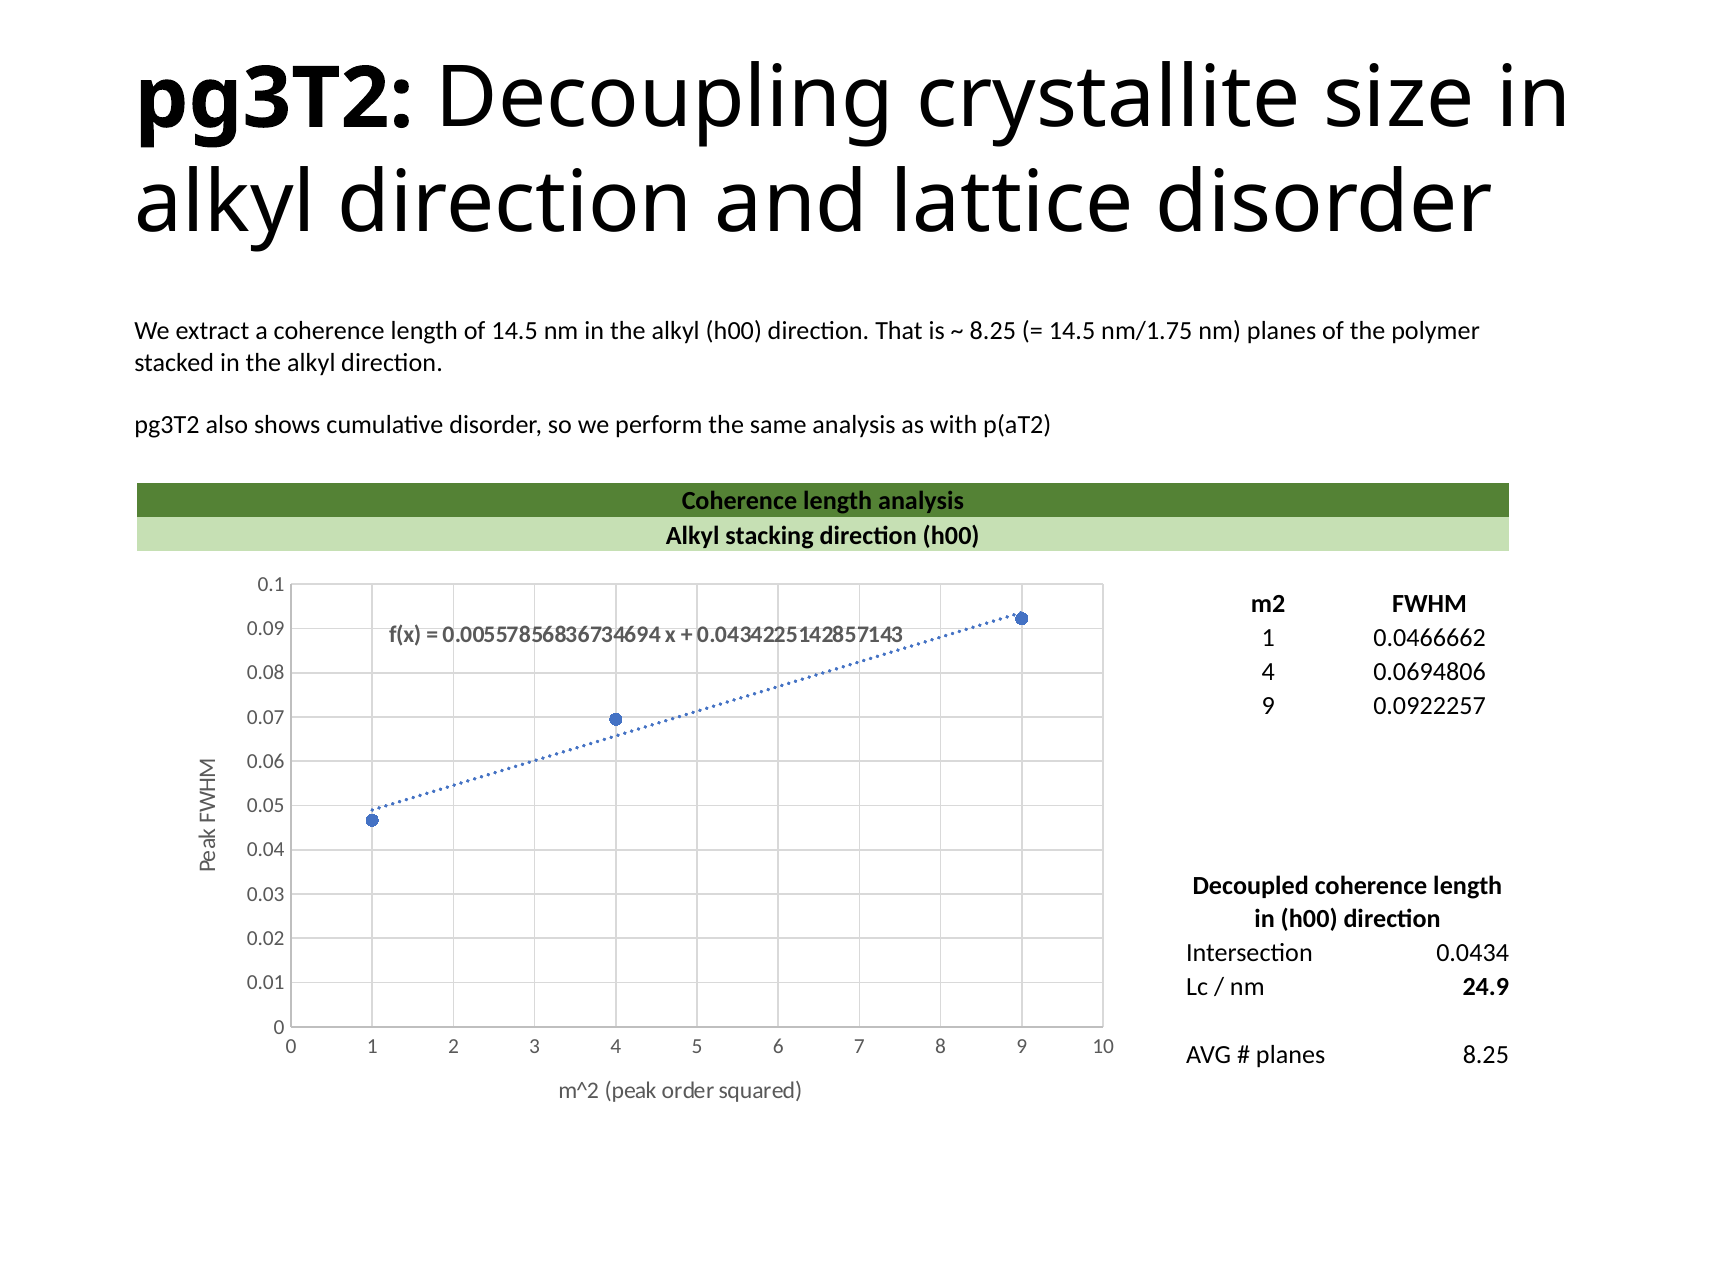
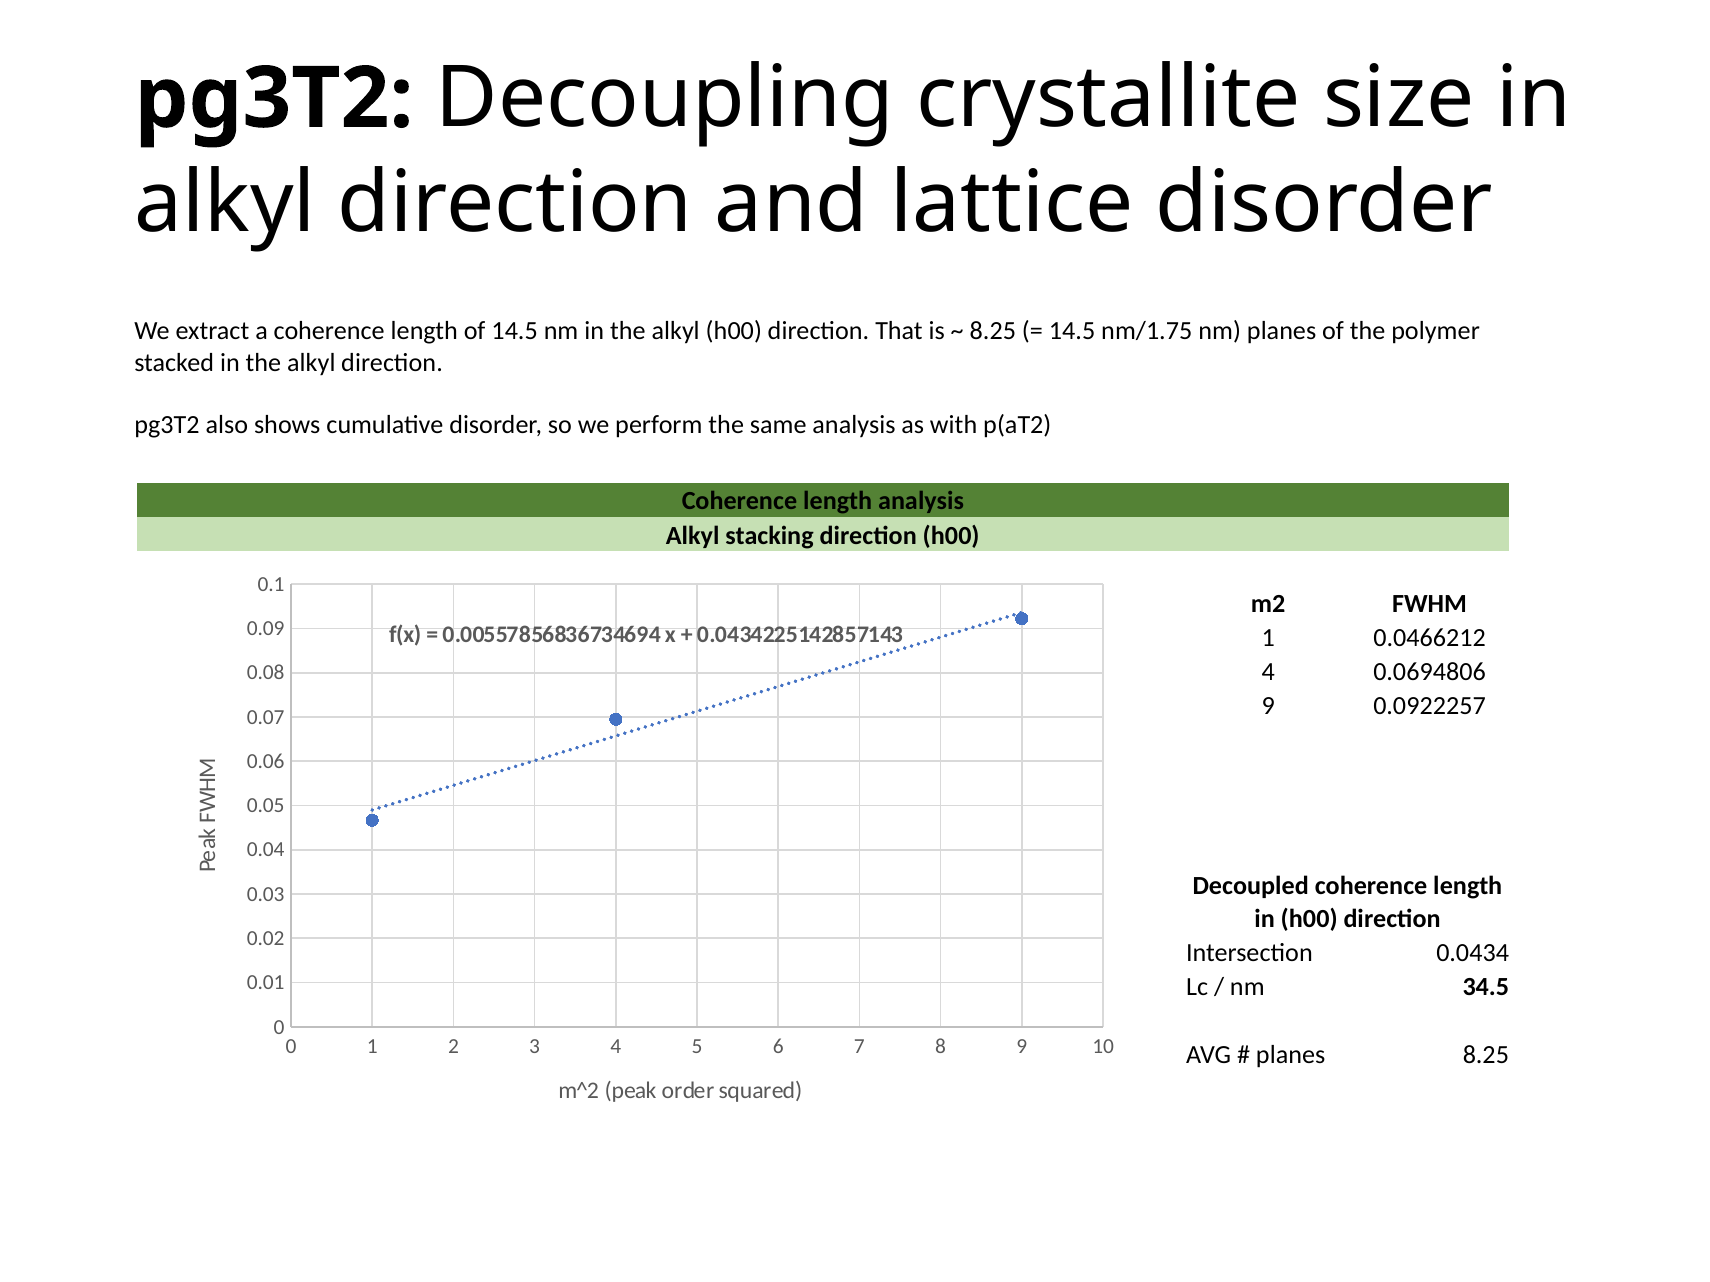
0.0466662: 0.0466662 -> 0.0466212 (1430, 638)
24.9: 24.9 -> 34.5 (1486, 987)
